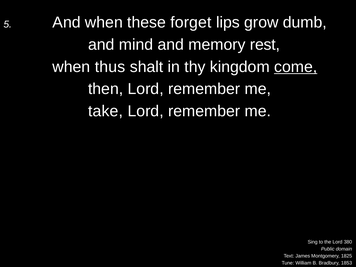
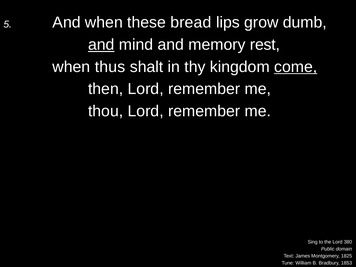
forget: forget -> bread (191, 23)
and underline: none -> present (101, 45)
take: take -> thou (106, 111)
